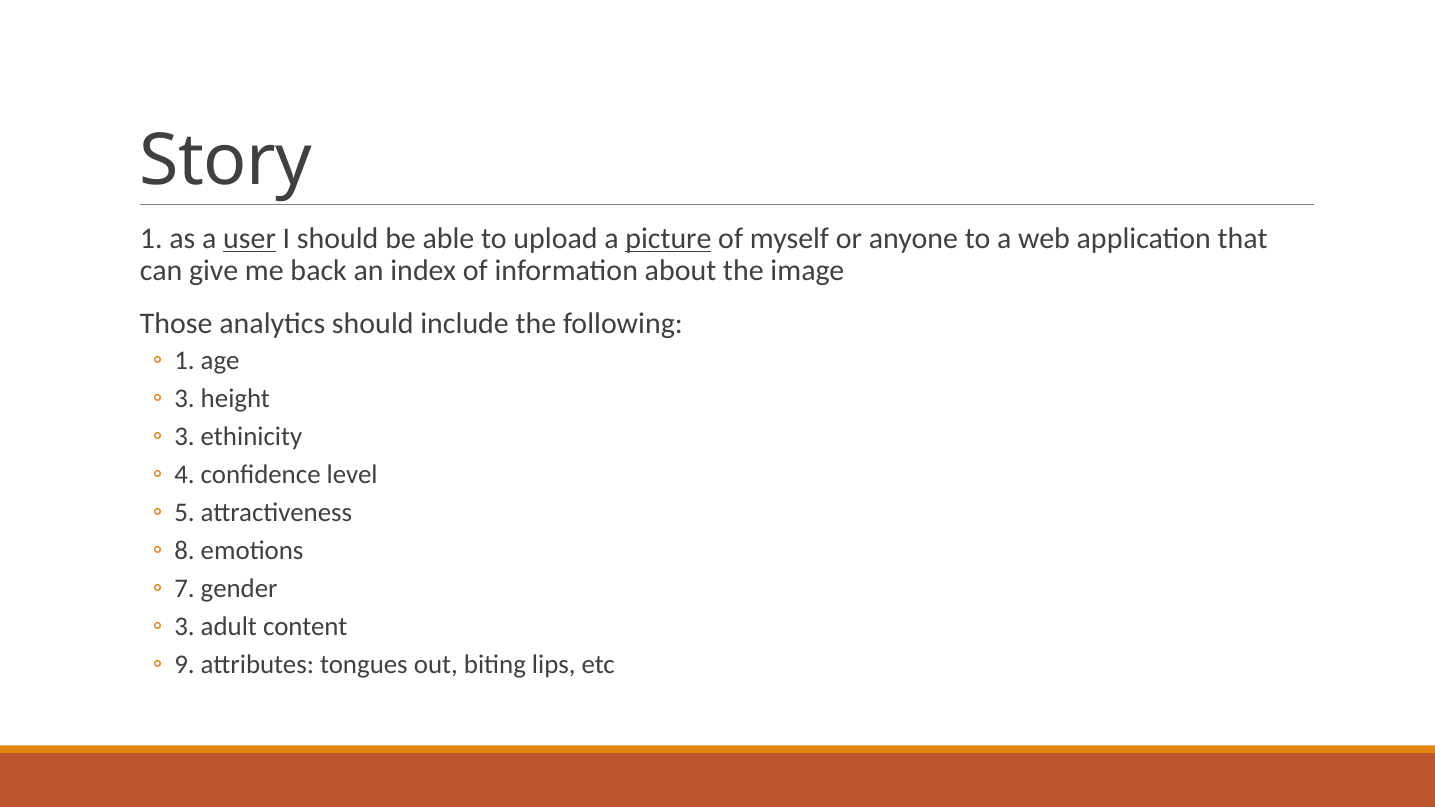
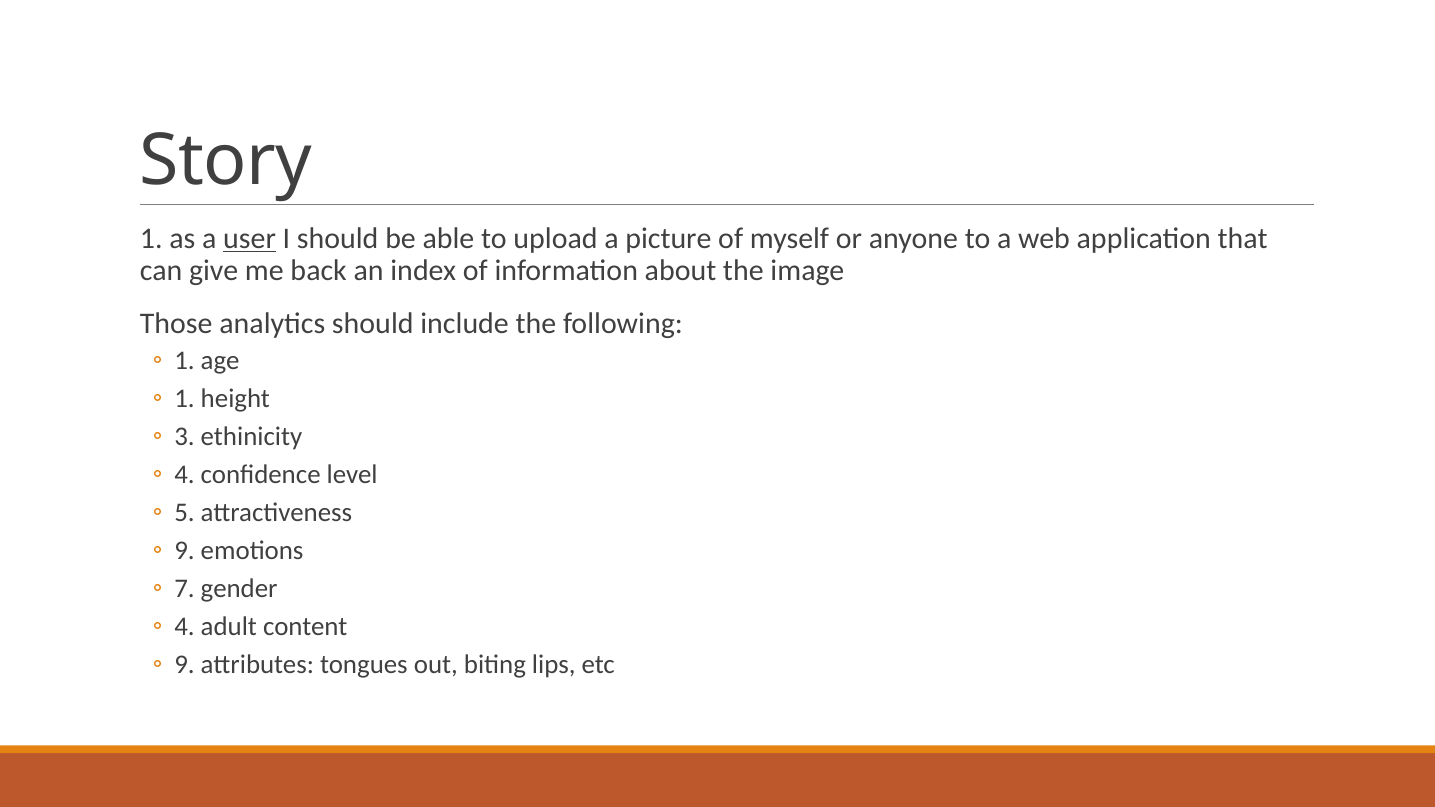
picture underline: present -> none (668, 239)
3: 3 -> 1 (185, 399)
8: 8 -> 9 (185, 551)
3: 3 -> 4 (185, 627)
